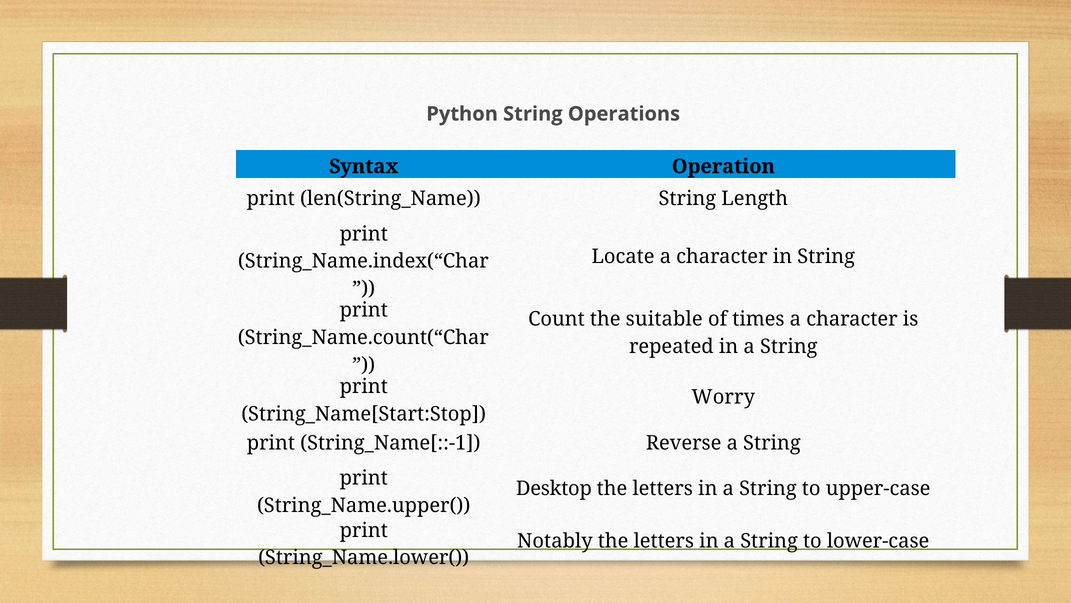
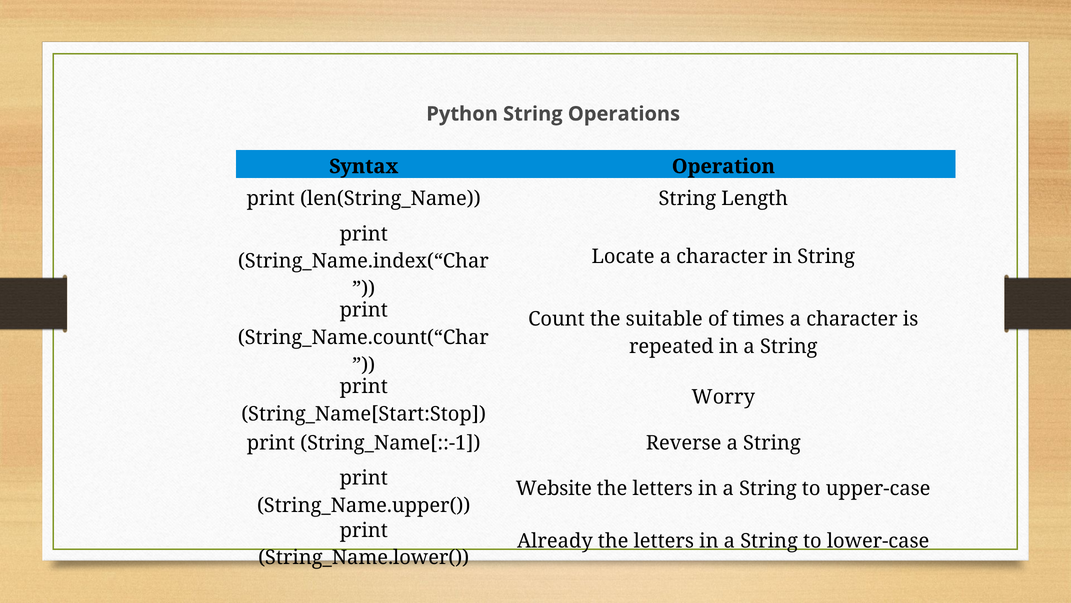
Desktop: Desktop -> Website (554, 488)
Notably: Notably -> Already (555, 540)
